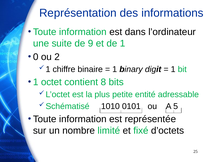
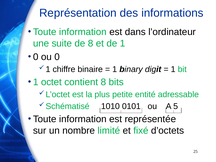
de 9: 9 -> 8 (91, 43)
2: 2 -> 0 (57, 57)
